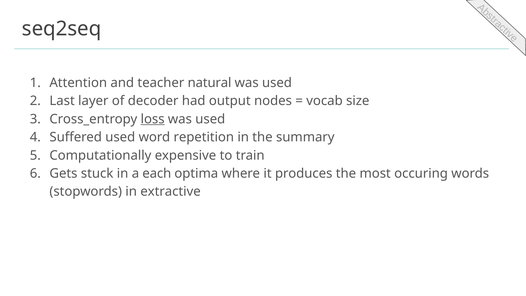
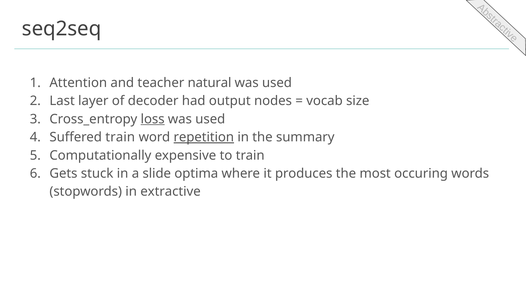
Suffered used: used -> train (120, 137)
repetition underline: none -> present (204, 137)
each: each -> slide (157, 173)
